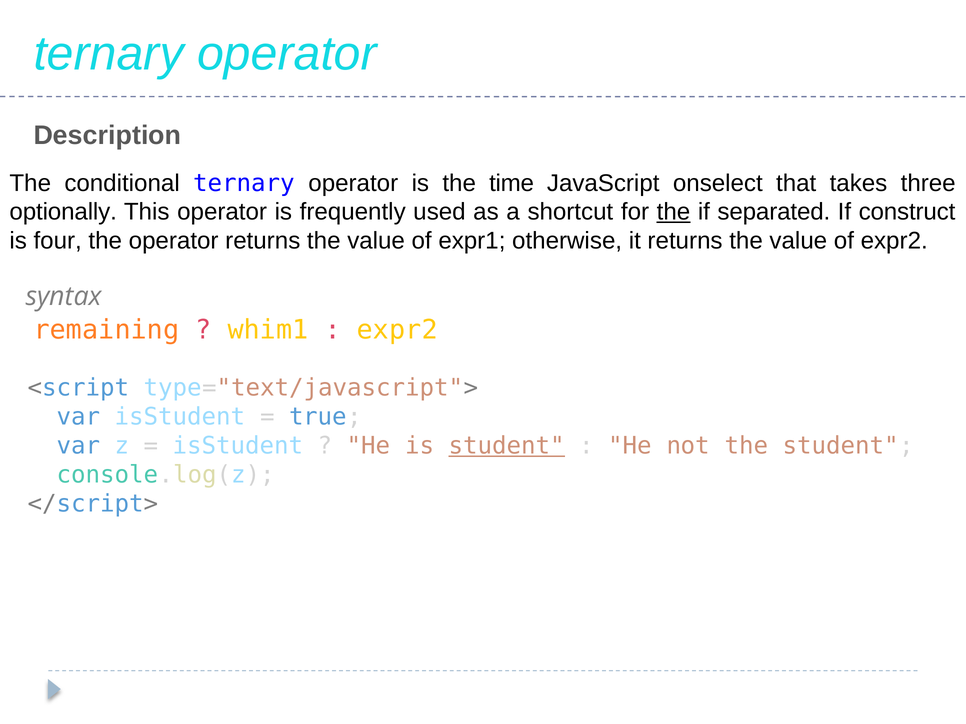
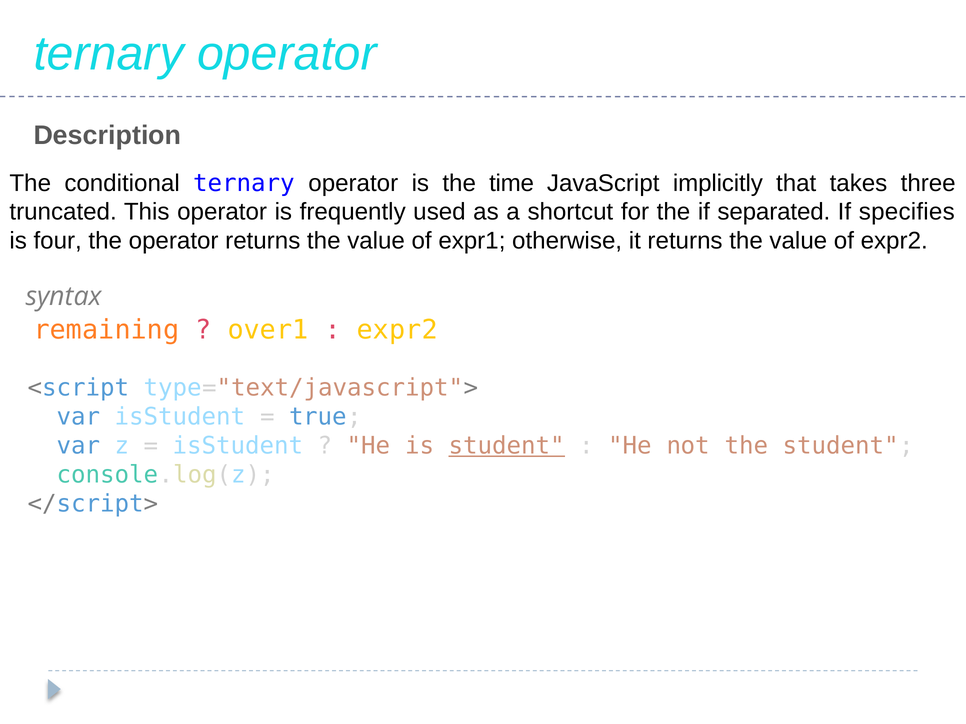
onselect: onselect -> implicitly (718, 183)
optionally: optionally -> truncated (63, 212)
the underline: present -> none (673, 212)
construct: construct -> specifies (907, 212)
whim1: whim1 -> over1 (268, 330)
